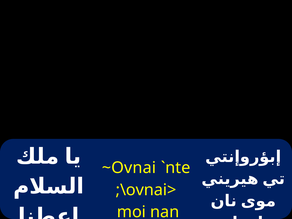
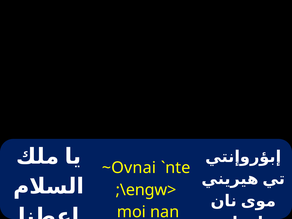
;\ovnai>: ;\ovnai> -> ;\engw> (146, 190)
